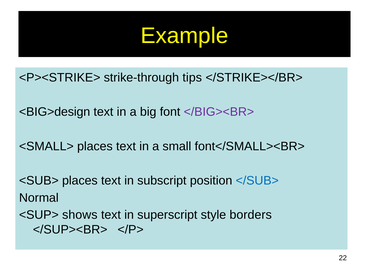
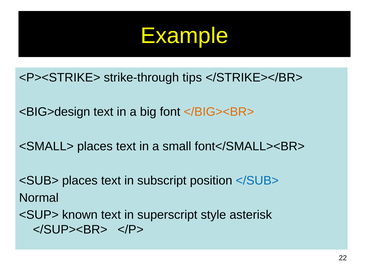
</BIG><BR> colour: purple -> orange (219, 112)
shows: shows -> known (80, 215)
borders: borders -> asterisk (251, 215)
